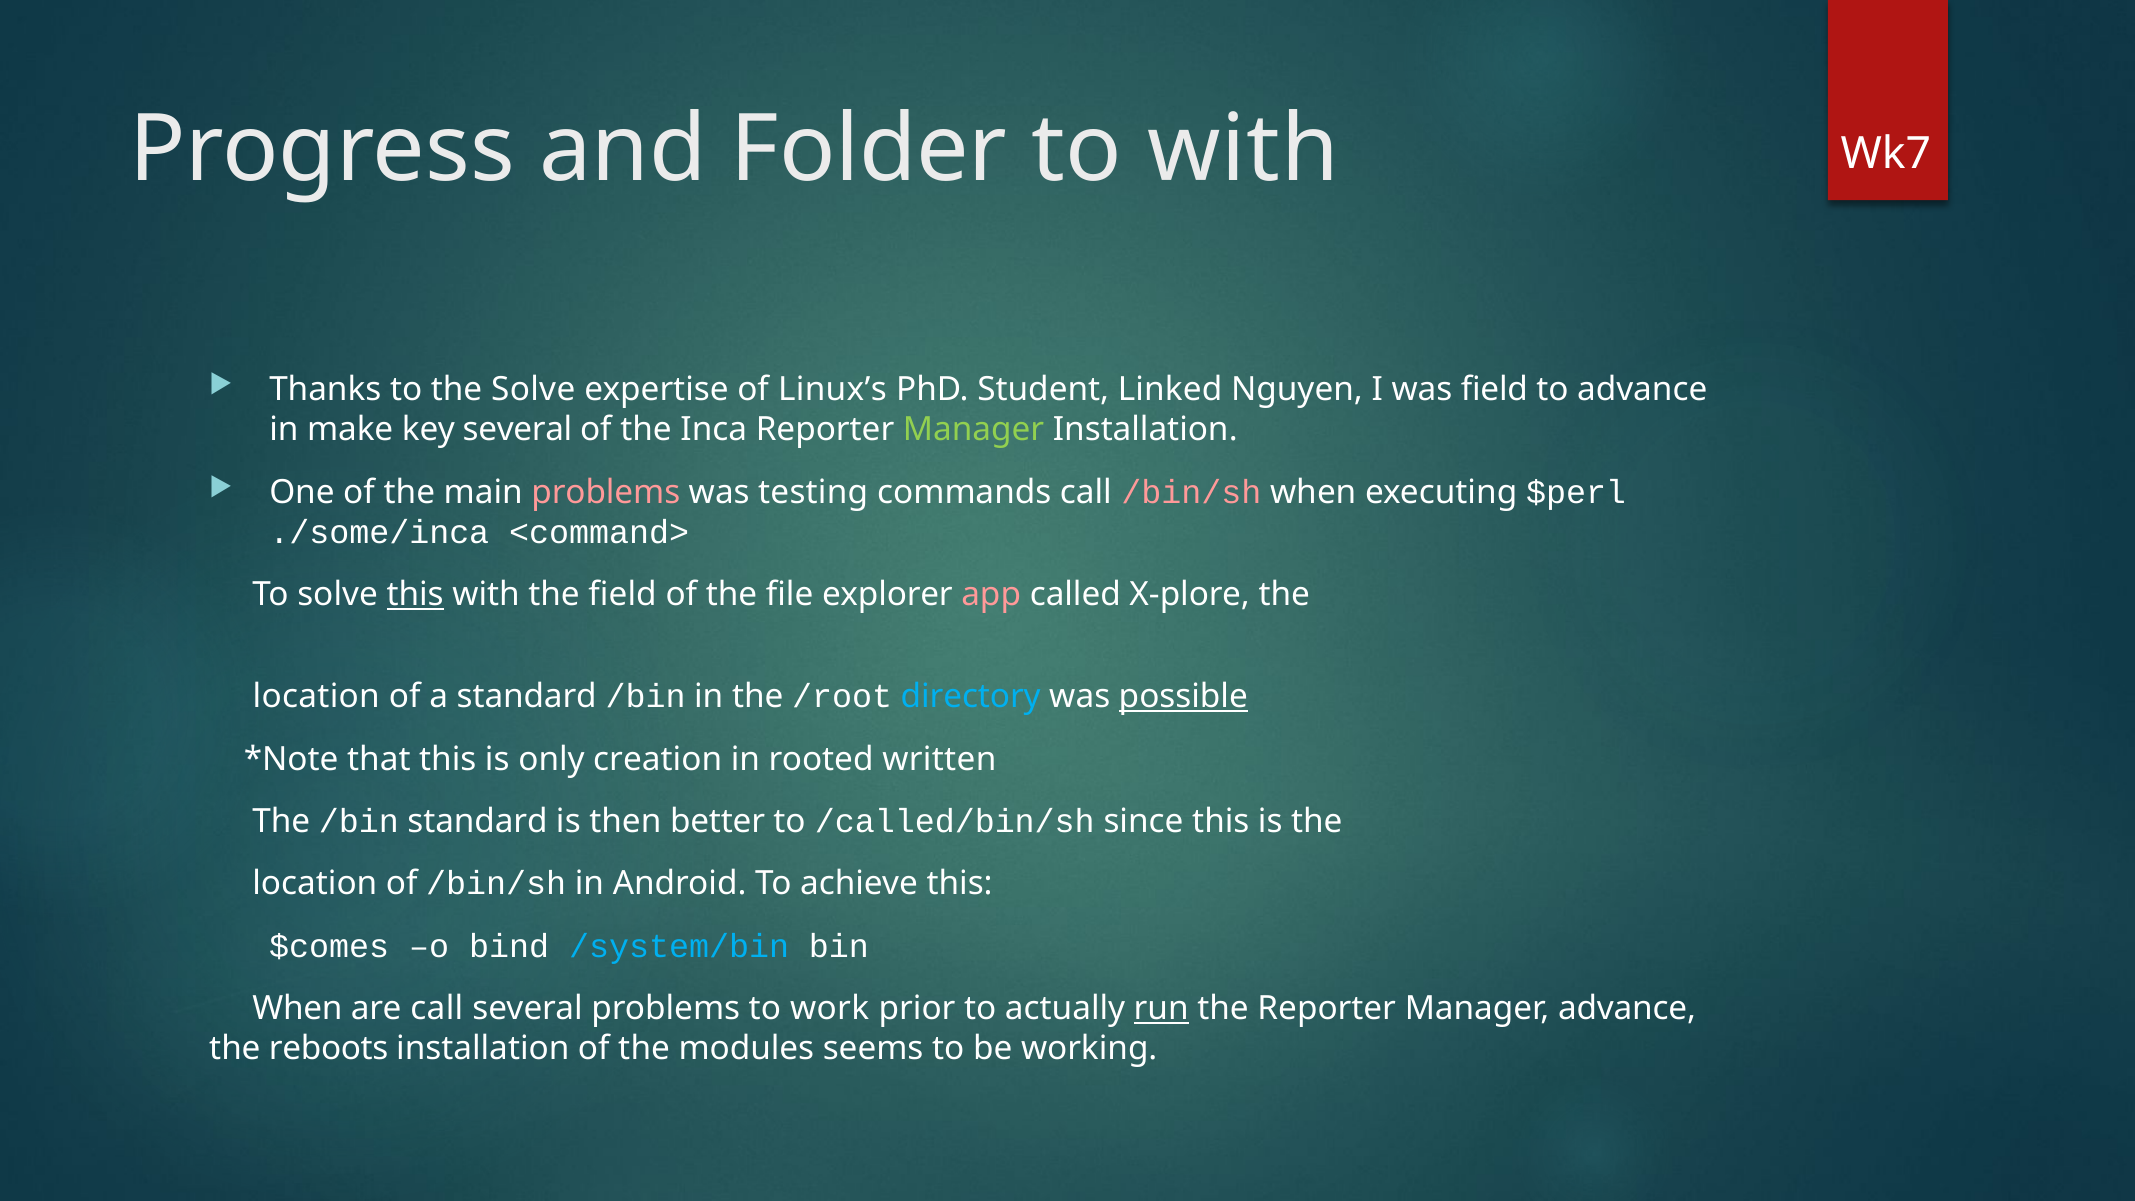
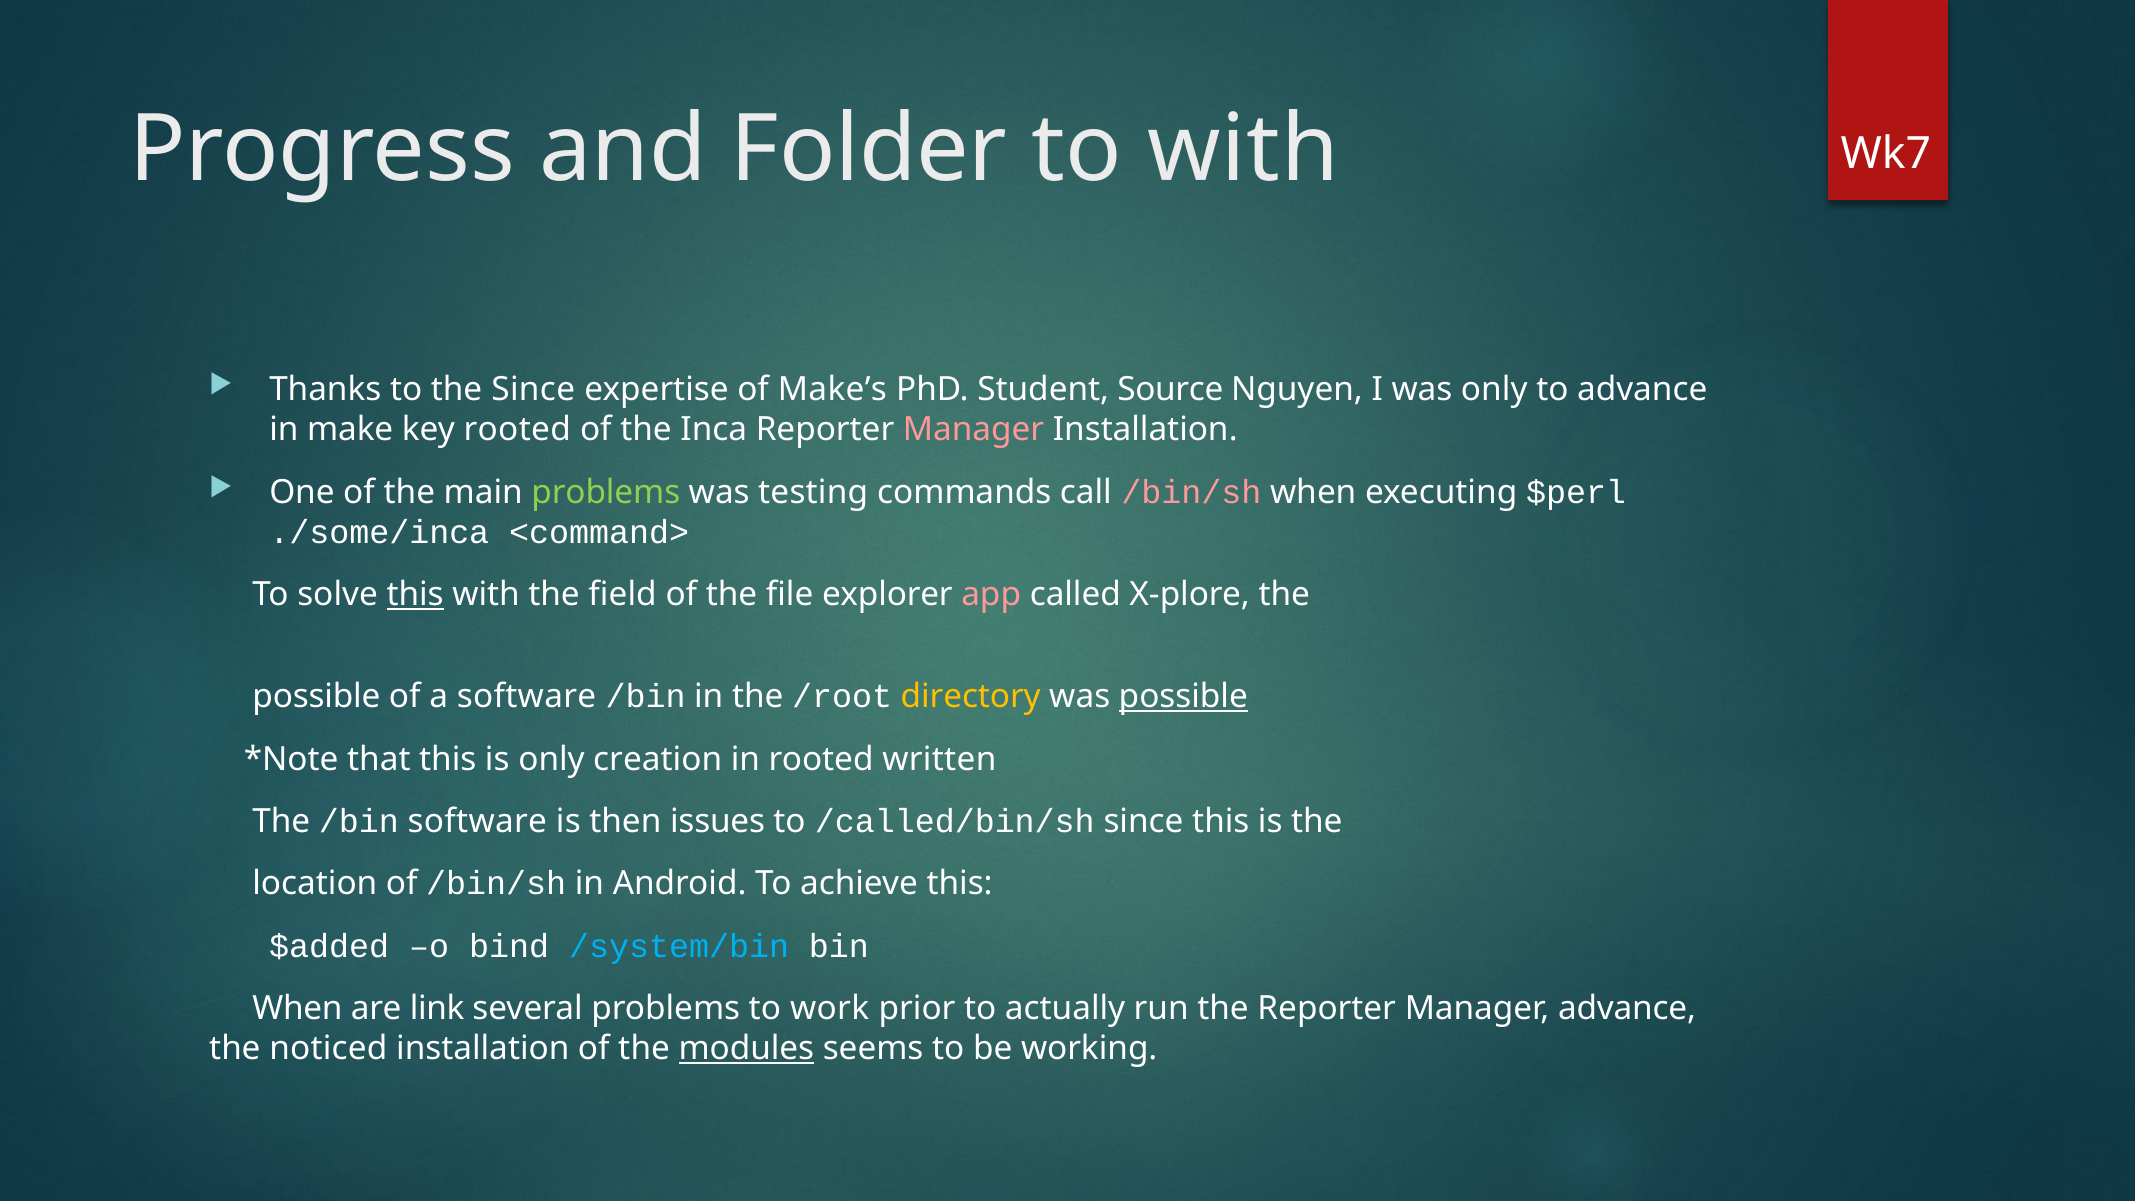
the Solve: Solve -> Since (533, 390)
Linux’s: Linux’s -> Make’s (832, 390)
Linked: Linked -> Source (1170, 390)
was field: field -> only (1494, 390)
key several: several -> rooted (517, 430)
Manager colour: light green -> pink (974, 430)
problems colour: pink -> light green (606, 492)
location: location -> possible (316, 697)
a standard: standard -> software (526, 697)
directory colour: light blue -> yellow (971, 697)
/bin standard: standard -> software (477, 821)
better: better -> issues (718, 821)
$comes: $comes -> $added (329, 946)
are call: call -> link (437, 1008)
run underline: present -> none (1161, 1008)
reboots: reboots -> noticed (328, 1048)
modules underline: none -> present (746, 1048)
